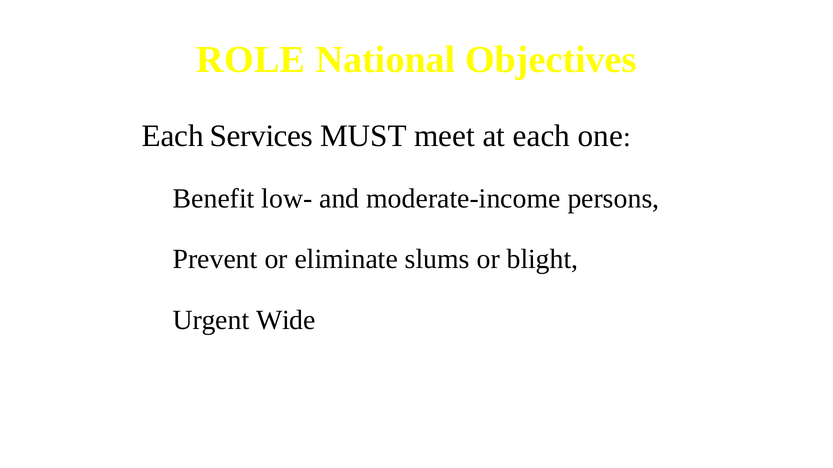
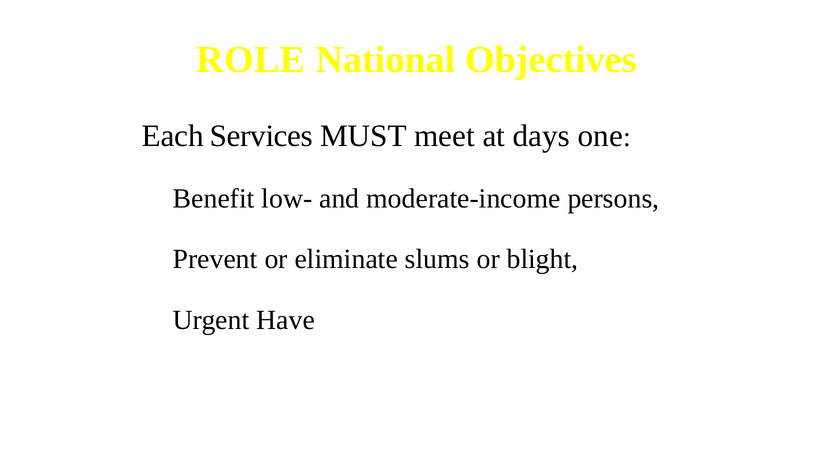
at each: each -> days (541, 136)
Wide: Wide -> Have (286, 320)
